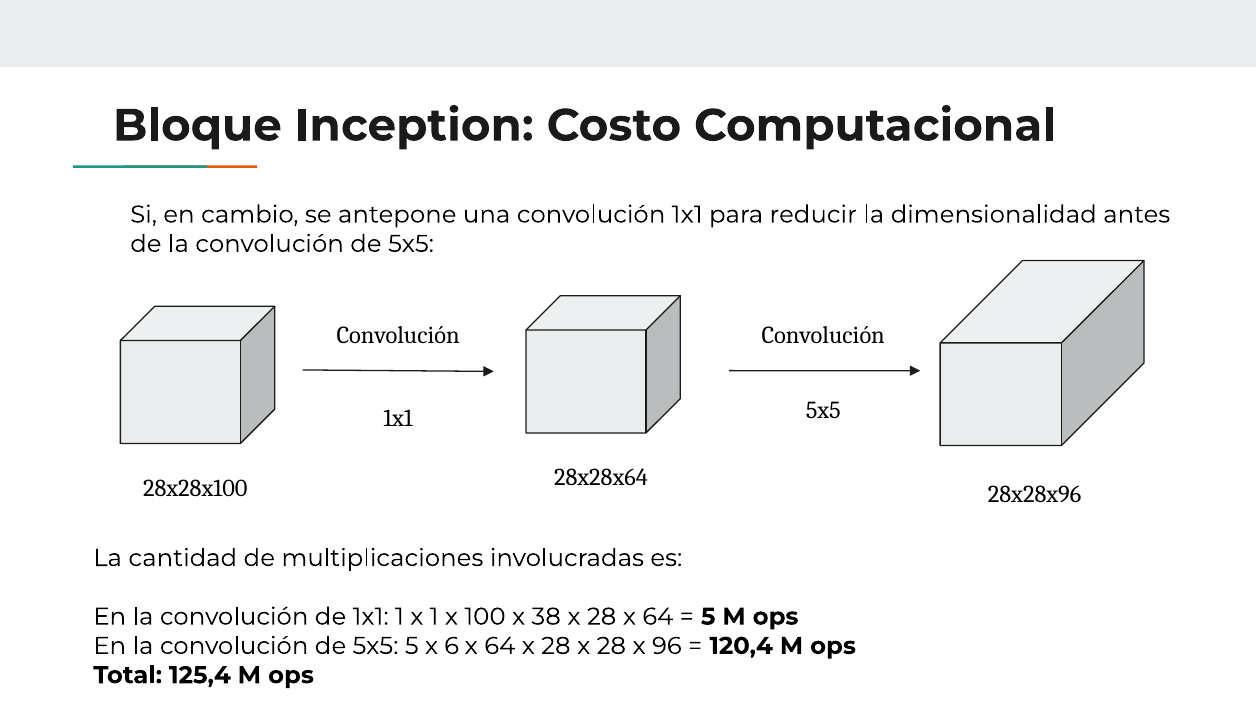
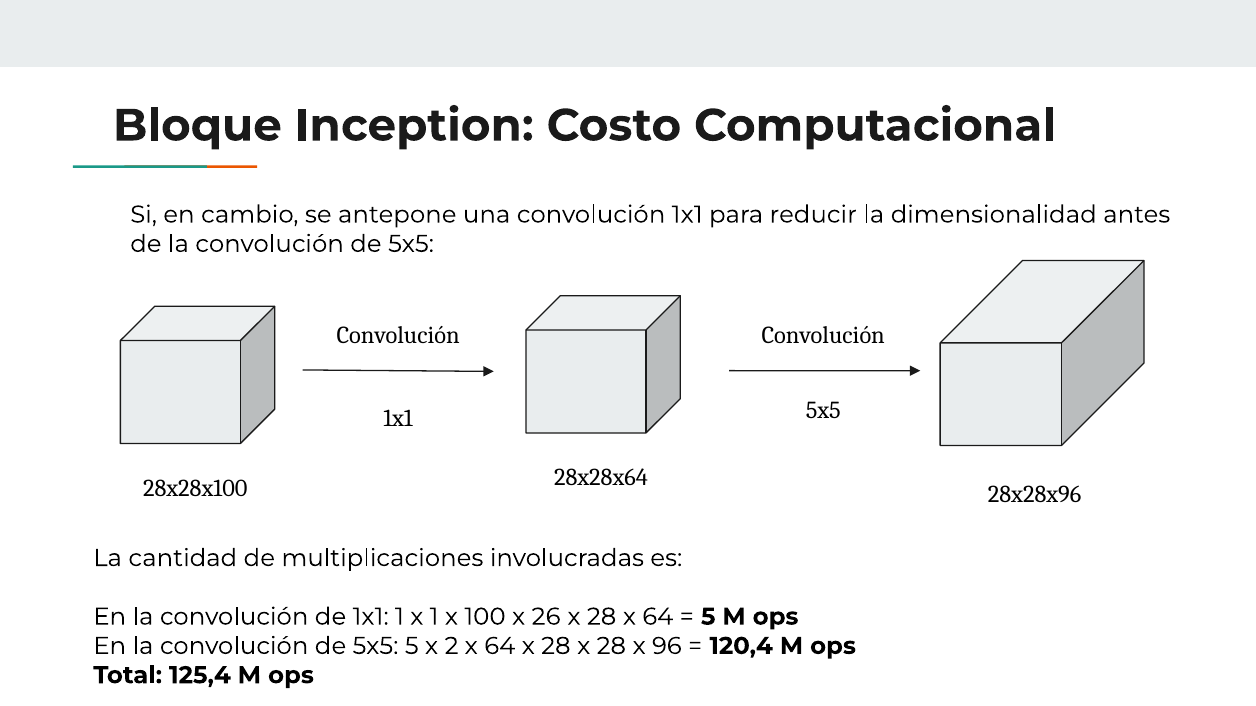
38: 38 -> 26 (546, 617)
6: 6 -> 2 (452, 646)
